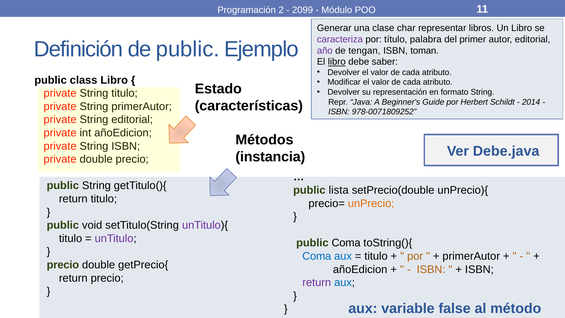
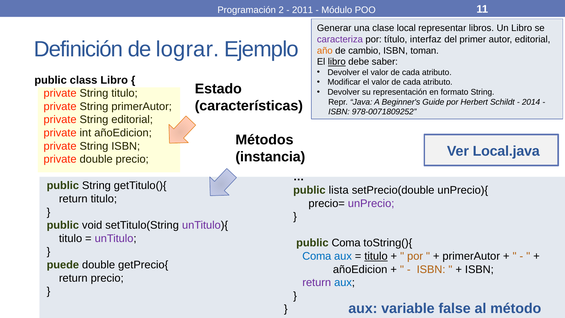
2099: 2099 -> 2011 (303, 10)
char: char -> local (406, 28)
palabra: palabra -> interfaz (426, 39)
de public: public -> lograr (188, 49)
año colour: purple -> orange (325, 51)
tengan: tengan -> cambio (364, 51)
Debe.java: Debe.java -> Local.java (506, 151)
unPrecio colour: orange -> purple (371, 203)
titulo underline: none -> present (376, 256)
precio: precio -> puede (63, 265)
